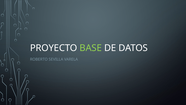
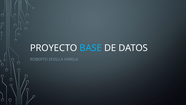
BASE colour: light green -> light blue (91, 48)
